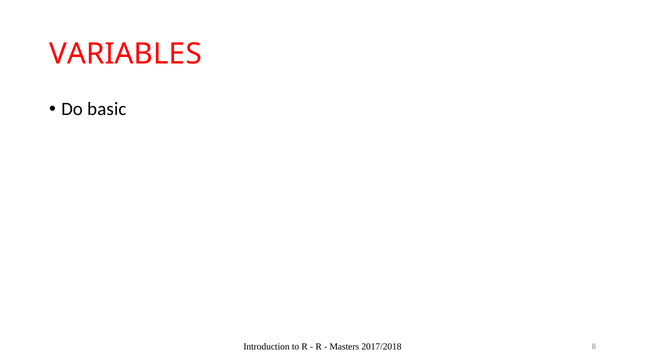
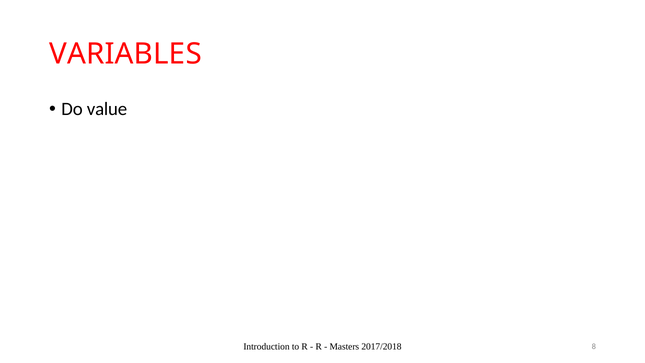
basic: basic -> value (107, 109)
